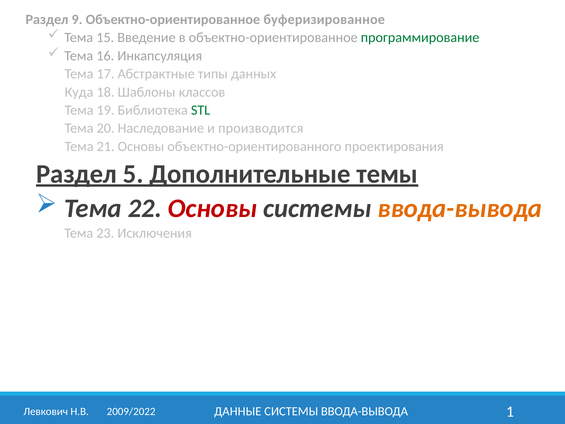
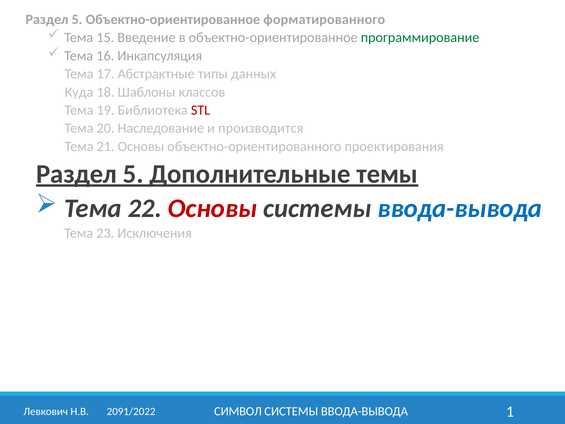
9: 9 -> 5 (77, 19)
буферизированное: буферизированное -> форматированного (324, 19)
STL colour: green -> red (201, 110)
ввода-вывода colour: orange -> blue (460, 208)
ДАННЫЕ: ДАННЫЕ -> СИМВОЛ (238, 411)
2009/2022: 2009/2022 -> 2091/2022 (131, 411)
